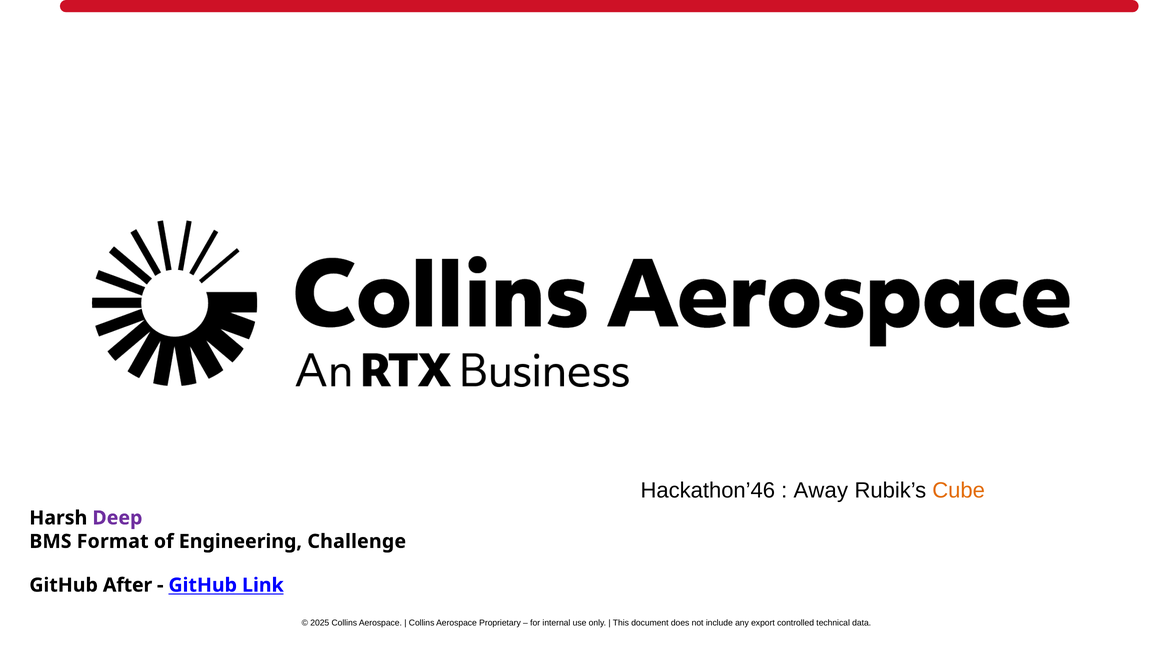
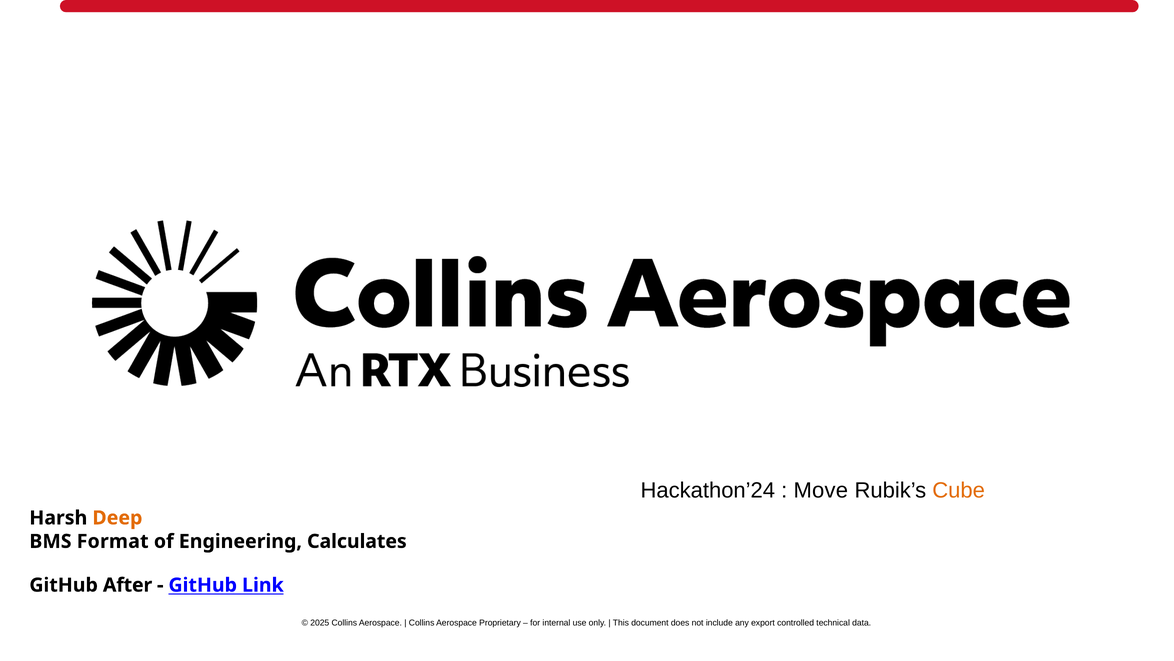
Hackathon’46: Hackathon’46 -> Hackathon’24 (708, 490)
Away: Away -> Move (821, 490)
Deep colour: purple -> orange (117, 517)
Challenge: Challenge -> Calculates (357, 541)
